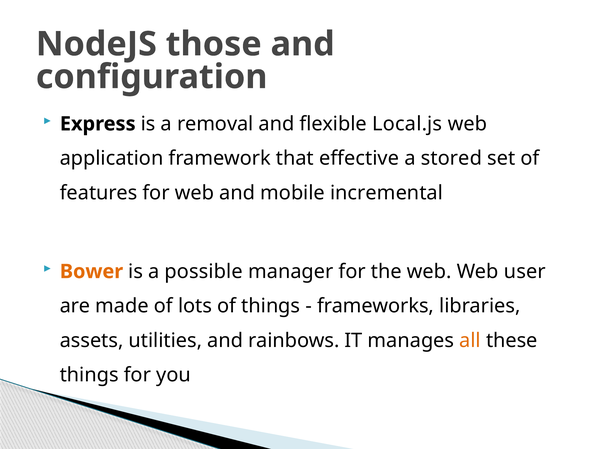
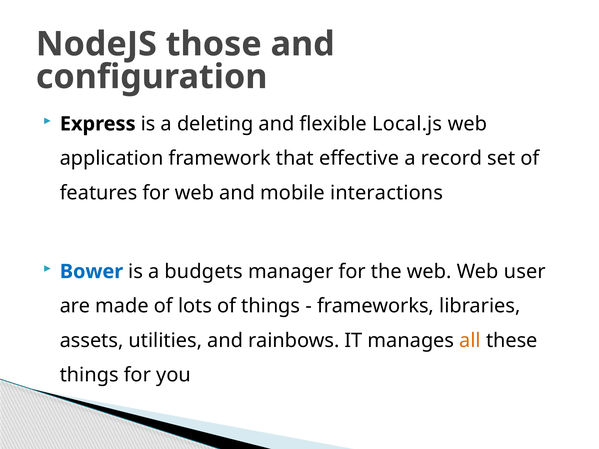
removal: removal -> deleting (215, 124)
stored: stored -> record (451, 158)
incremental: incremental -> interactions (387, 193)
Bower colour: orange -> blue (91, 272)
possible: possible -> budgets (204, 272)
